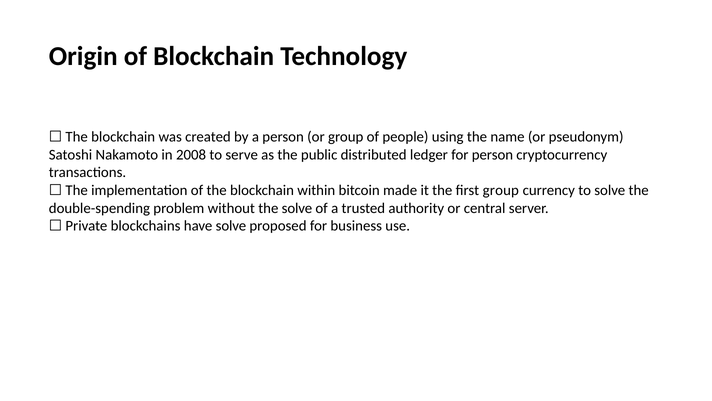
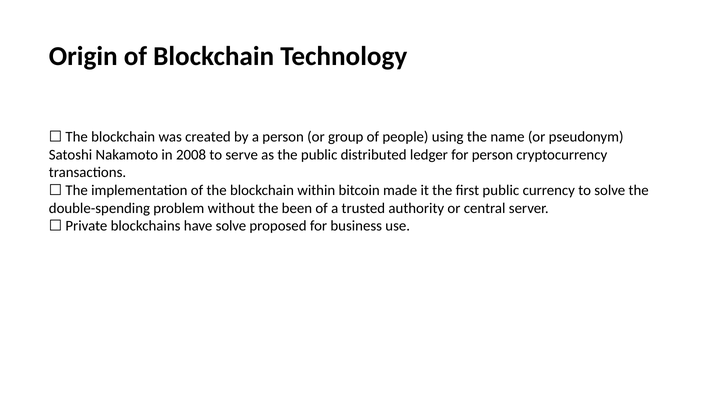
first group: group -> public (501, 190)
the solve: solve -> been (297, 208)
